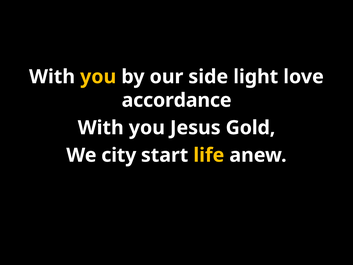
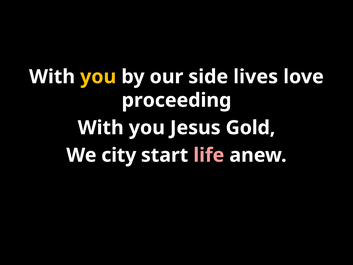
light: light -> lives (256, 77)
accordance: accordance -> proceeding (177, 100)
life colour: yellow -> pink (209, 155)
